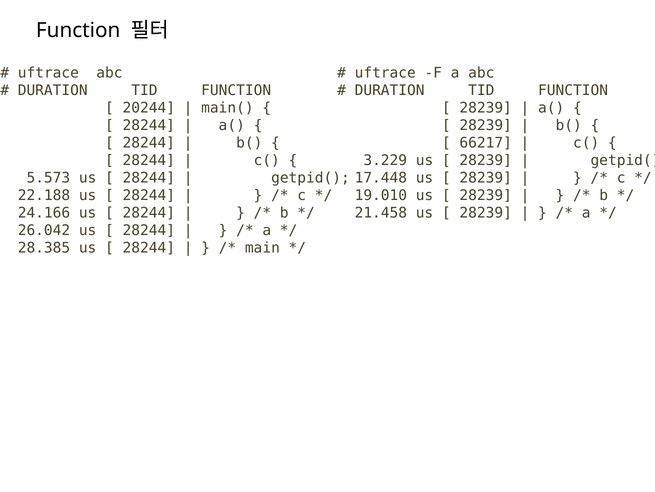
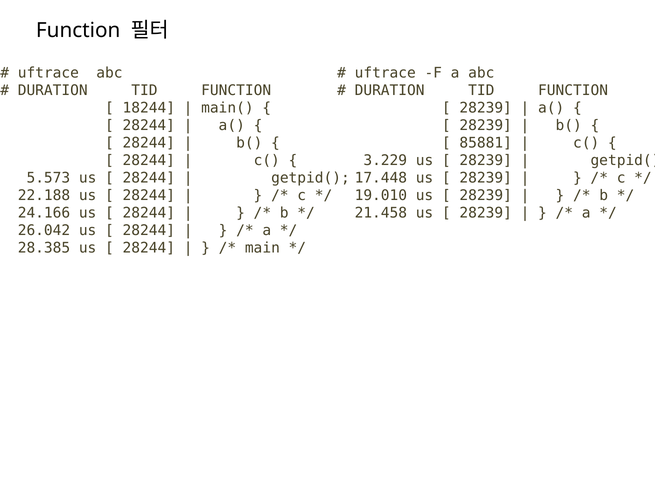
20244: 20244 -> 18244 (149, 108)
66217: 66217 -> 85881 (486, 143)
